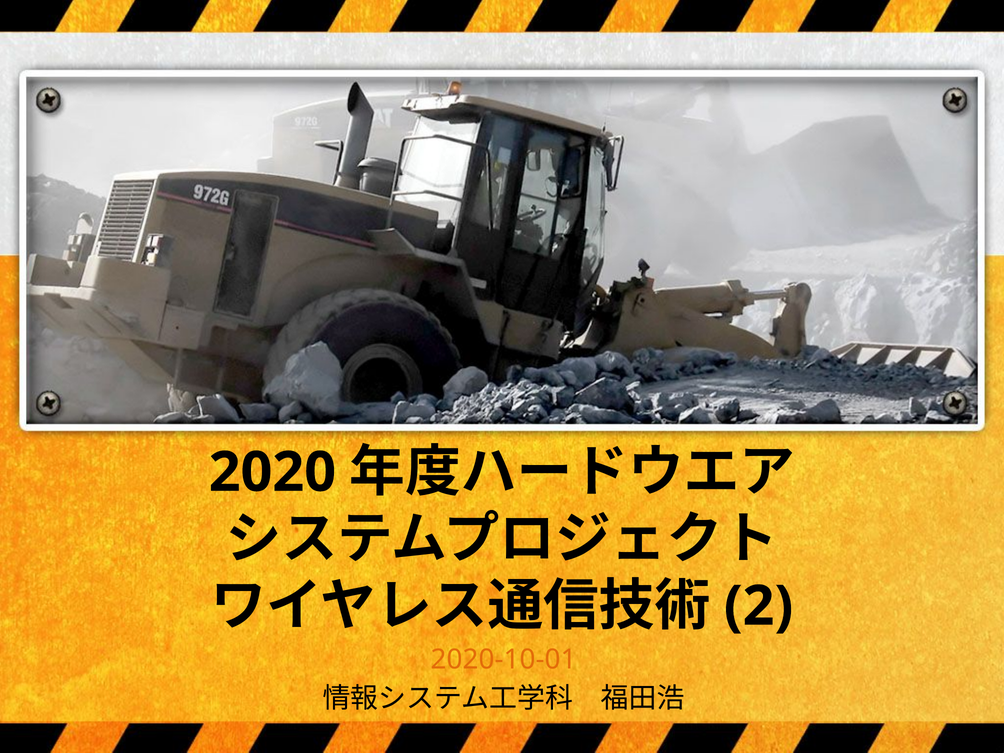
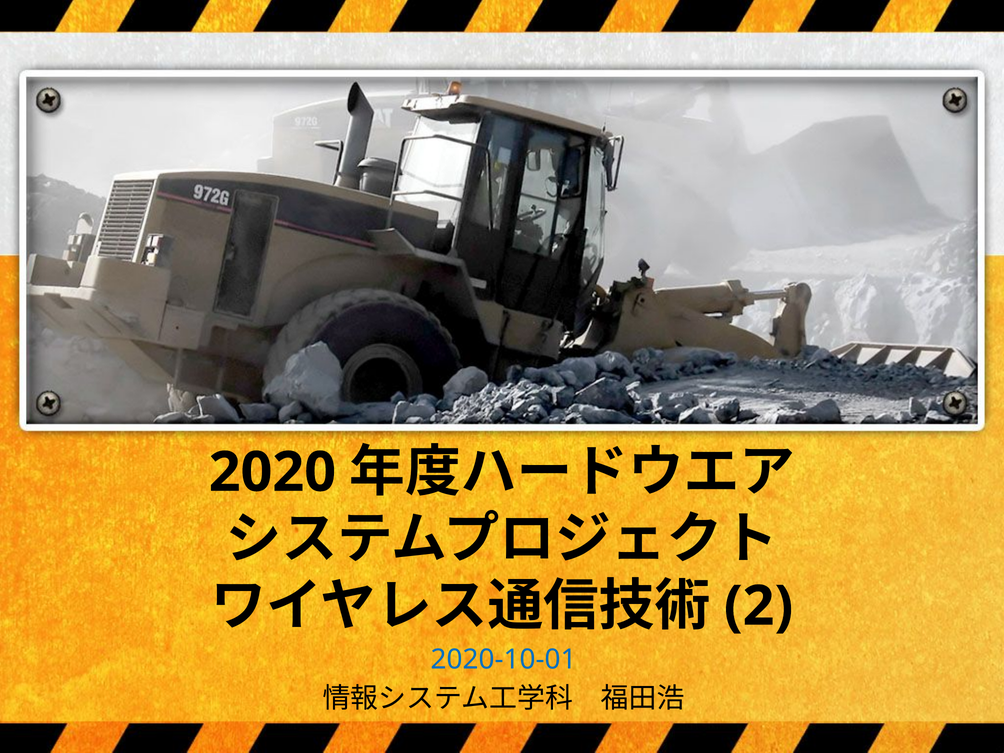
2020-10-01 colour: orange -> blue (504, 660)
